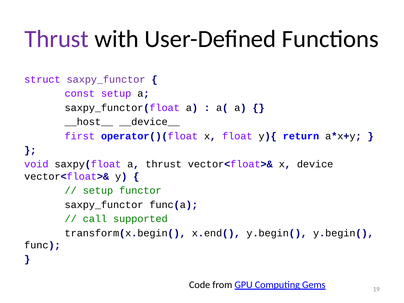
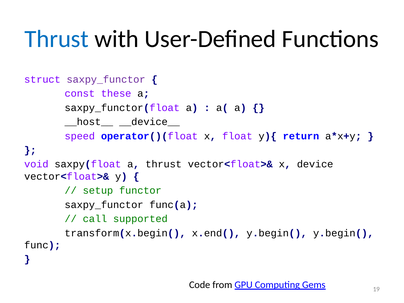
Thrust colour: purple -> blue (57, 39)
const setup: setup -> these (116, 94)
first: first -> speed (80, 136)
